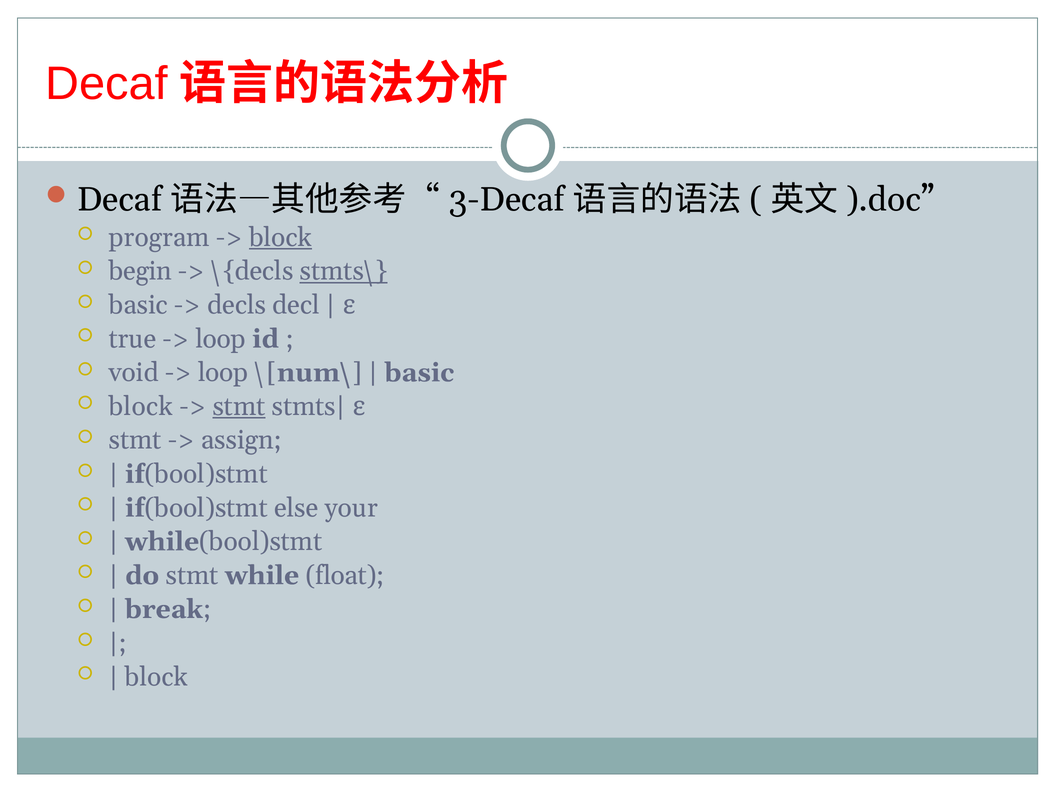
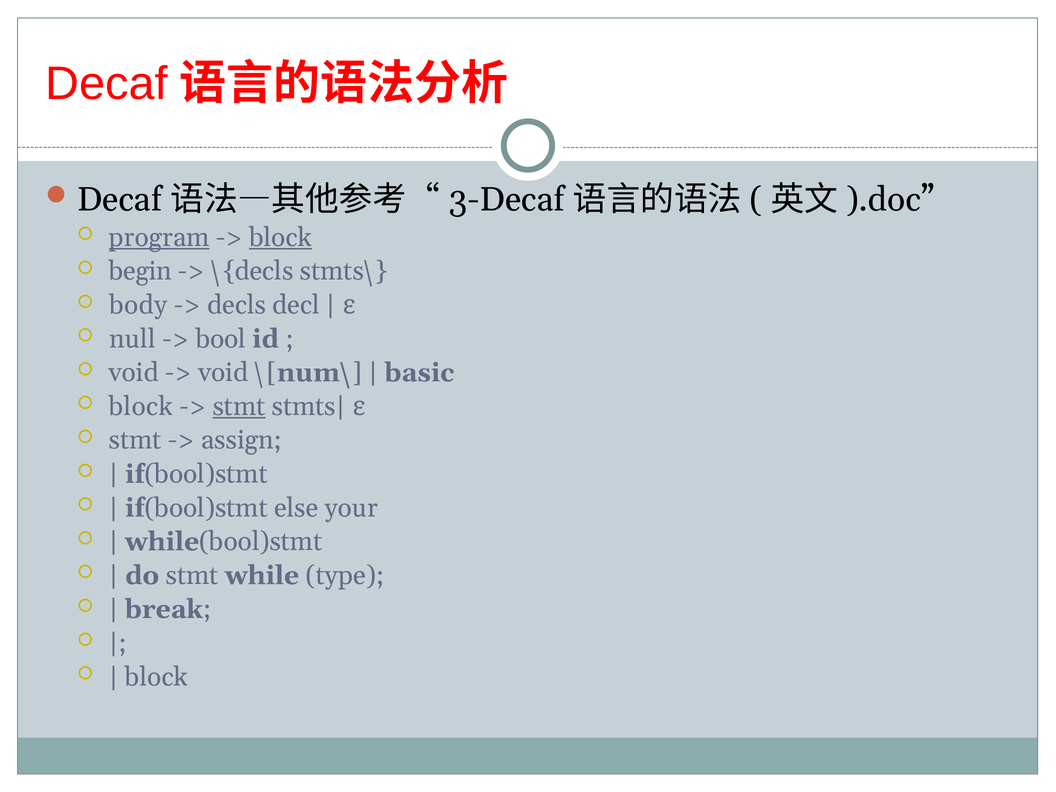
program underline: none -> present (159, 237)
stmts\ underline: present -> none (344, 271)
basic: basic -> body (138, 305)
true: true -> null (132, 339)
loop: loop -> bool (221, 339)
loop: loop -> void (223, 373)
float: float -> type (345, 575)
